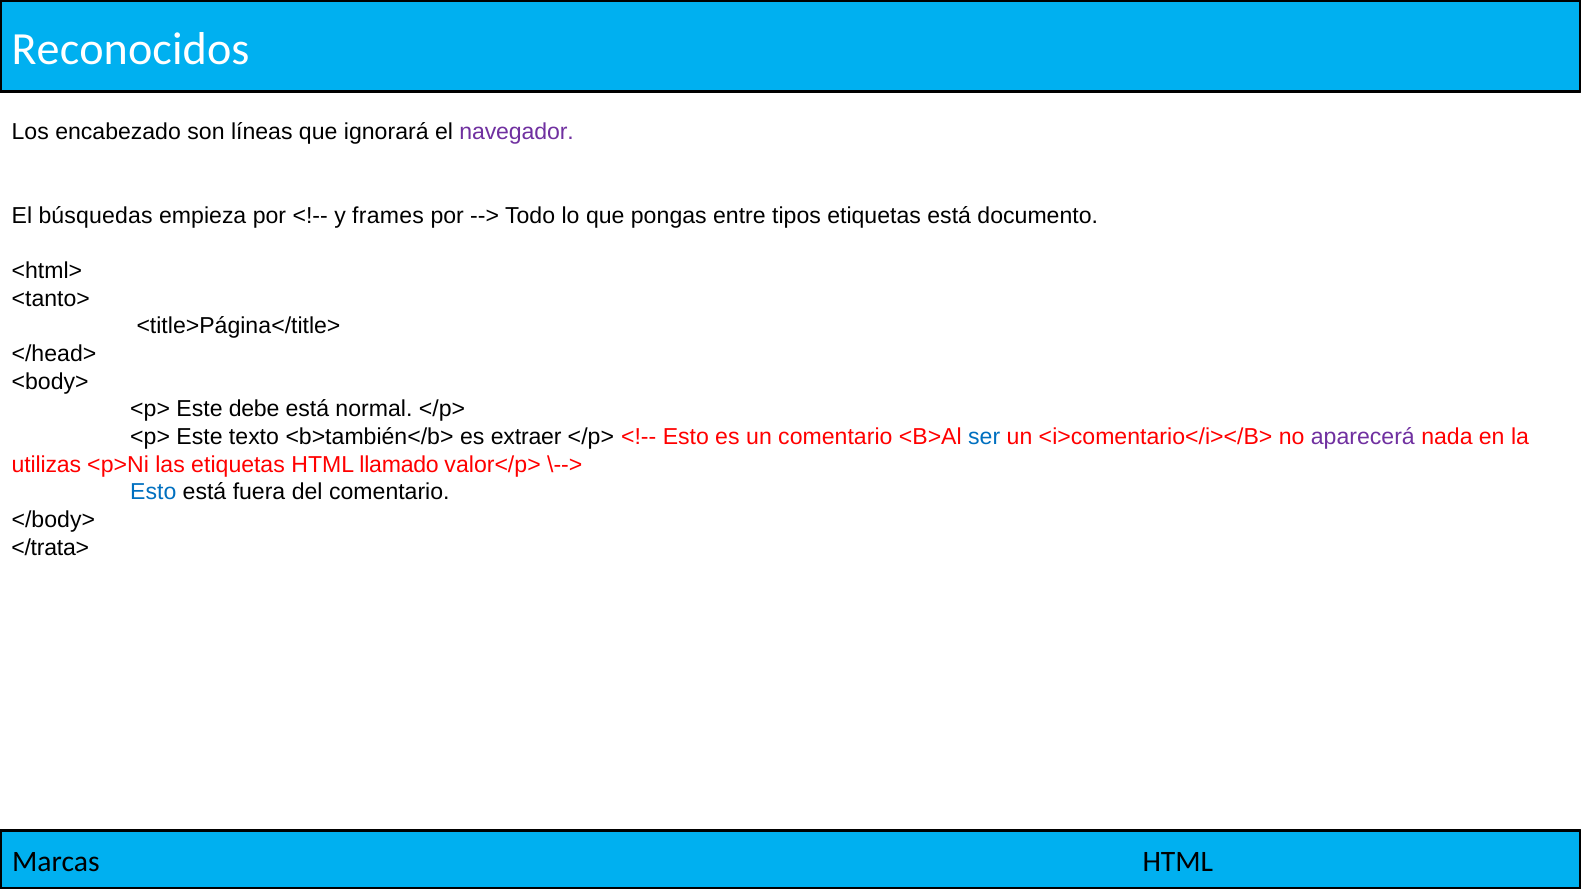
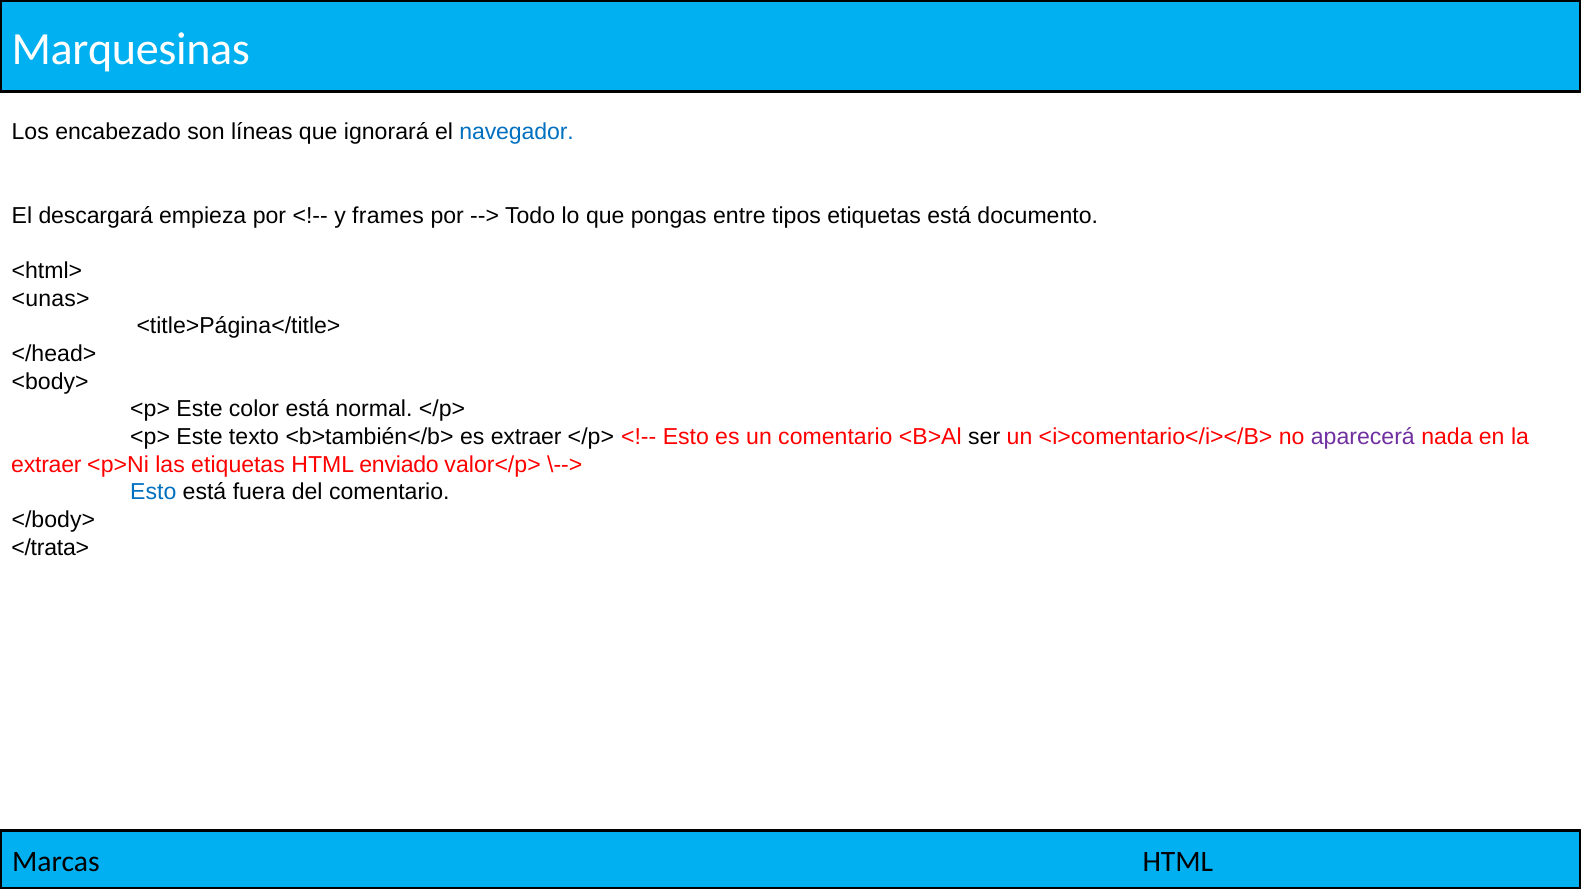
Reconocidos: Reconocidos -> Marquesinas (131, 49)
navegador colour: purple -> blue (517, 132)
búsquedas: búsquedas -> descargará (96, 215)
<tanto>: <tanto> -> <unas> (51, 299)
debe: debe -> color (254, 409)
ser colour: blue -> black (984, 437)
utilizas: utilizas -> extraer (46, 465)
llamado: llamado -> enviado (399, 465)
